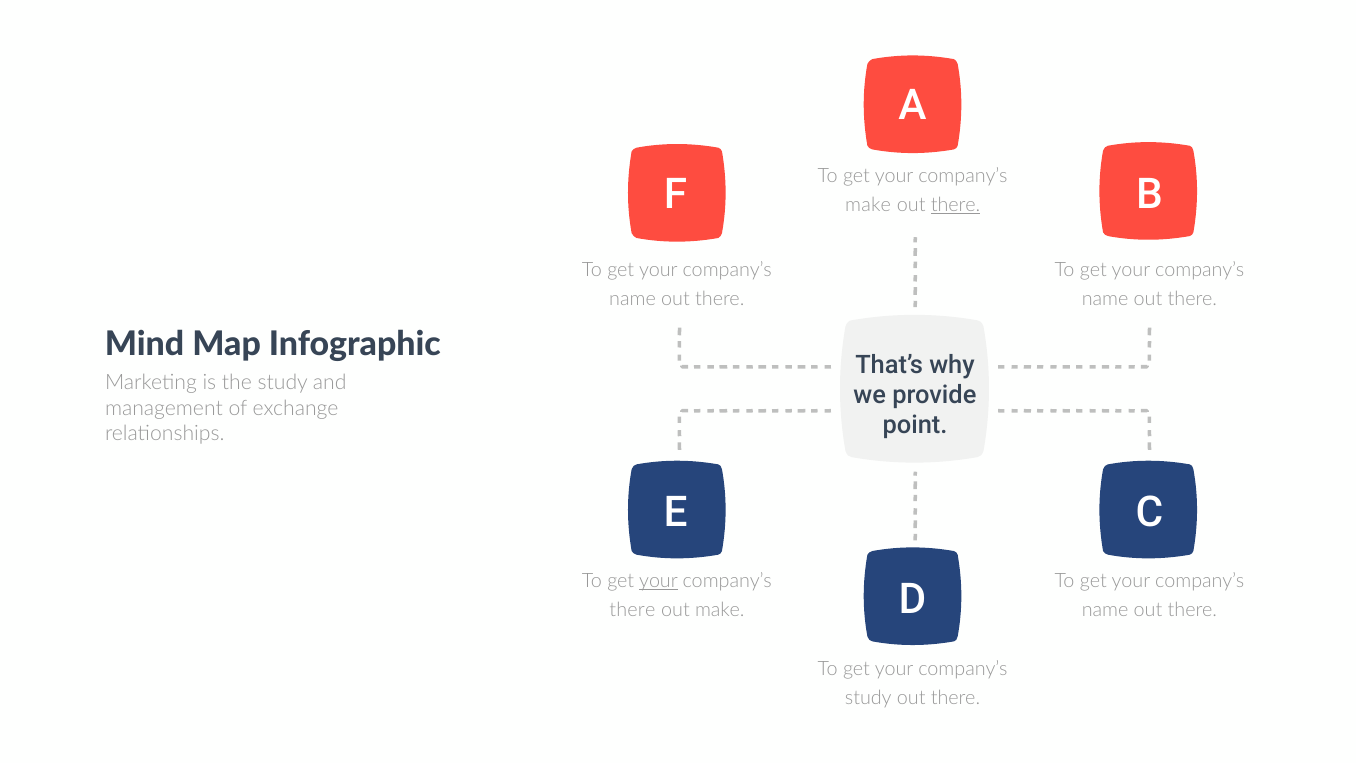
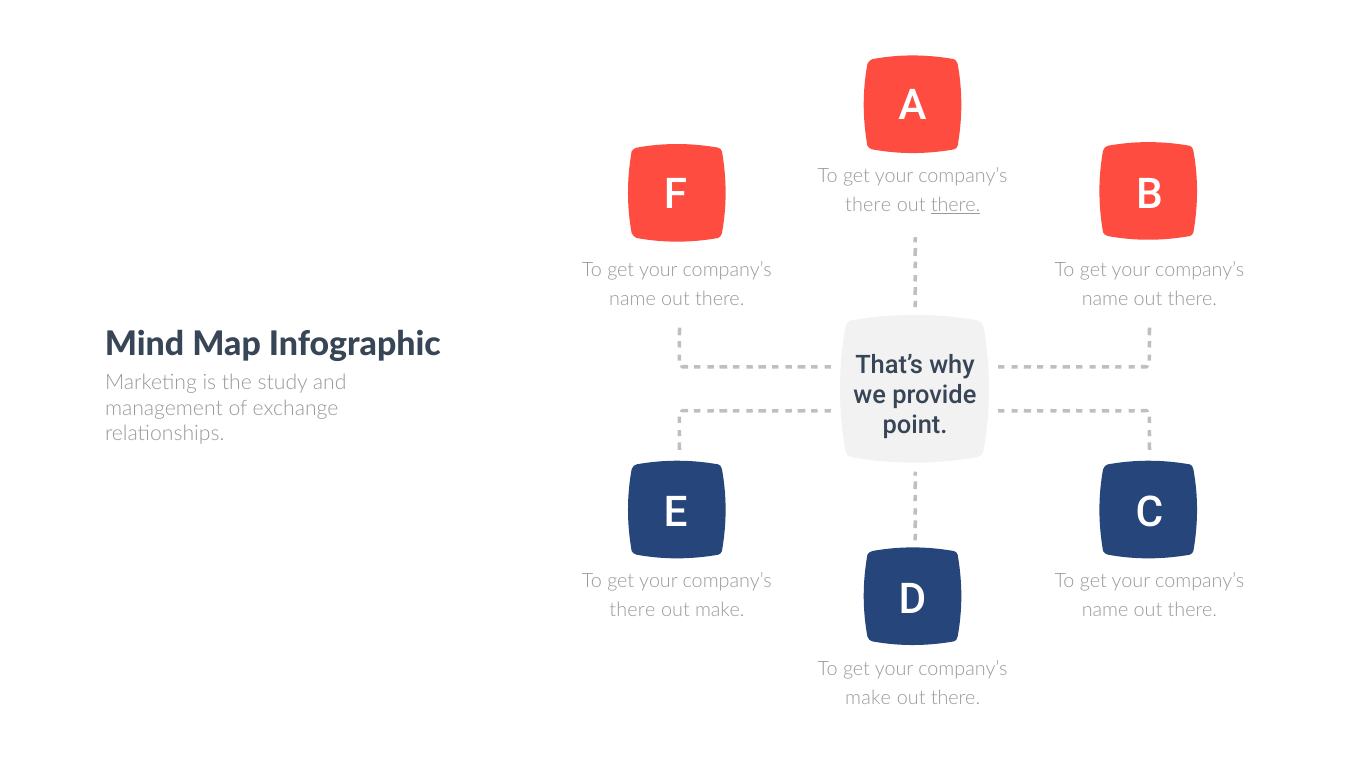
make: make -> there (868, 205)
your underline: present -> none (658, 581)
study: study -> make (868, 698)
